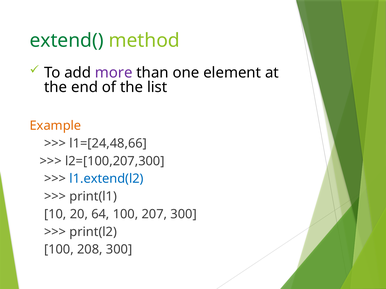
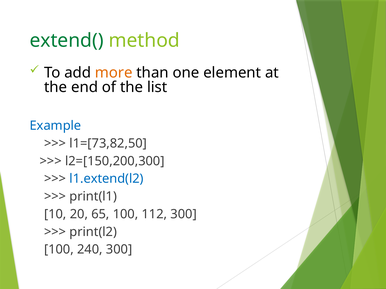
more colour: purple -> orange (114, 73)
Example colour: orange -> blue (55, 126)
l1=[24,48,66: l1=[24,48,66 -> l1=[73,82,50 (108, 144)
l2=[100,207,300: l2=[100,207,300 -> l2=[150,200,300 (115, 161)
64: 64 -> 65 (100, 214)
207: 207 -> 112 (154, 214)
208: 208 -> 240 (90, 250)
